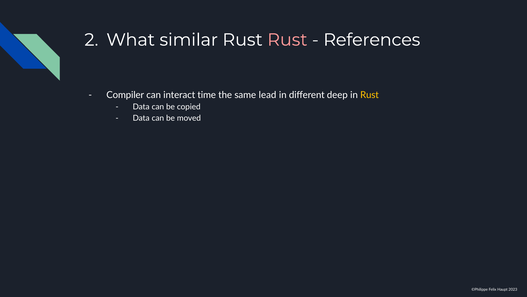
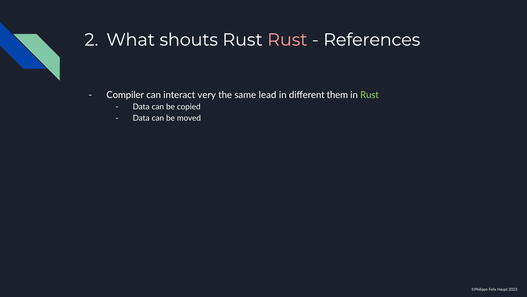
similar: similar -> shouts (189, 40)
time: time -> very (207, 95)
deep: deep -> them (337, 95)
Rust colour: yellow -> light green (370, 95)
